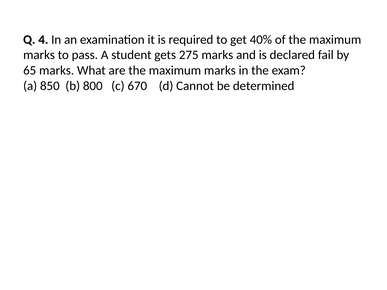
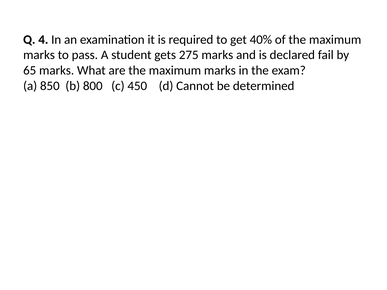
670: 670 -> 450 (137, 86)
